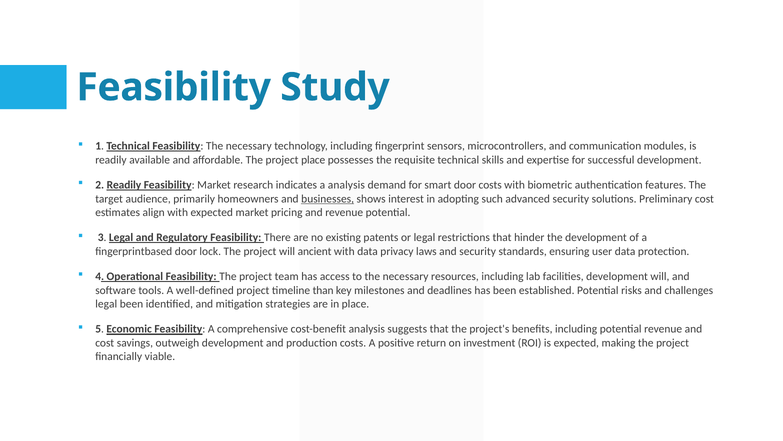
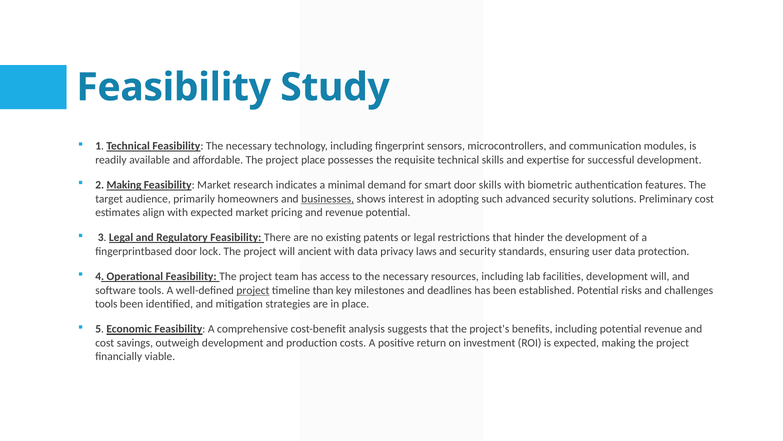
2 Readily: Readily -> Making (124, 185)
a analysis: analysis -> minimal (346, 185)
door costs: costs -> skills (490, 185)
project underline: none -> present (253, 290)
legal: legal -> tools (106, 304)
